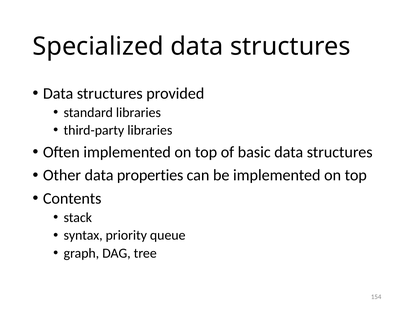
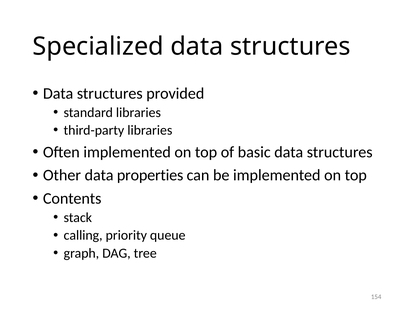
syntax: syntax -> calling (83, 235)
